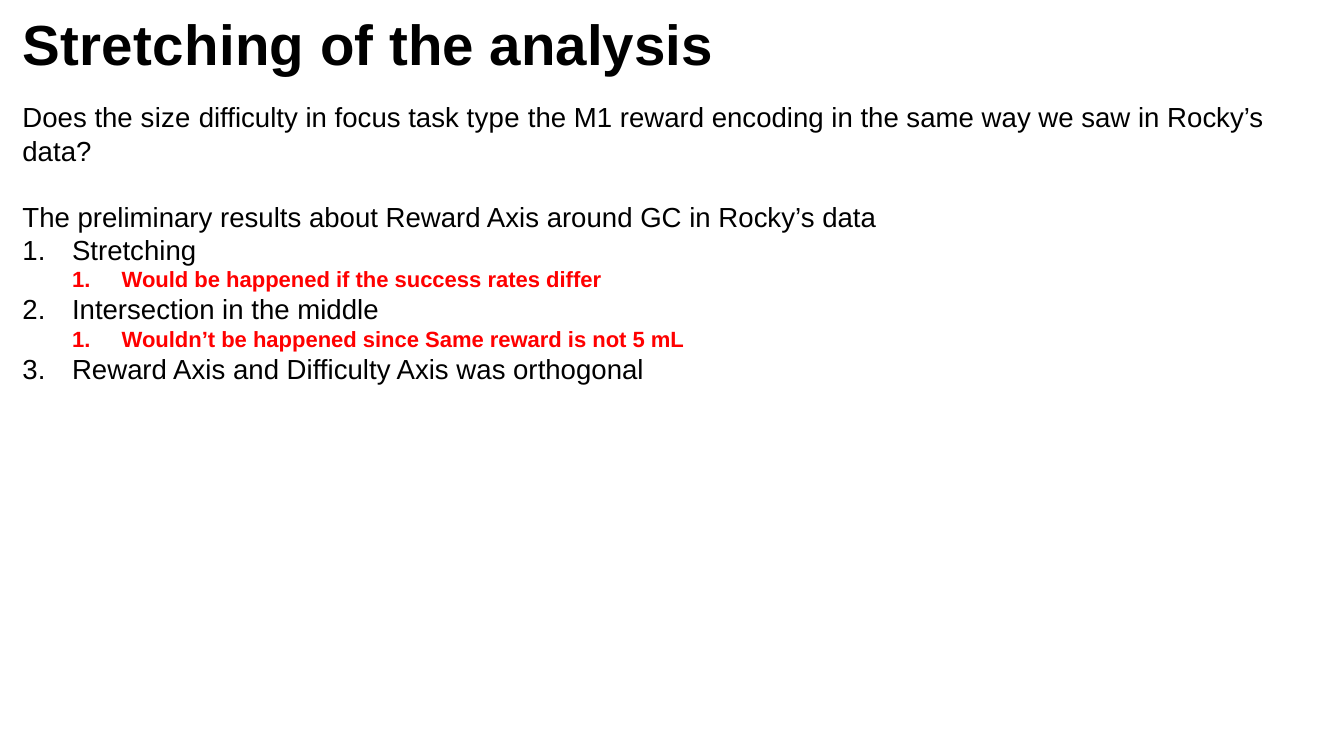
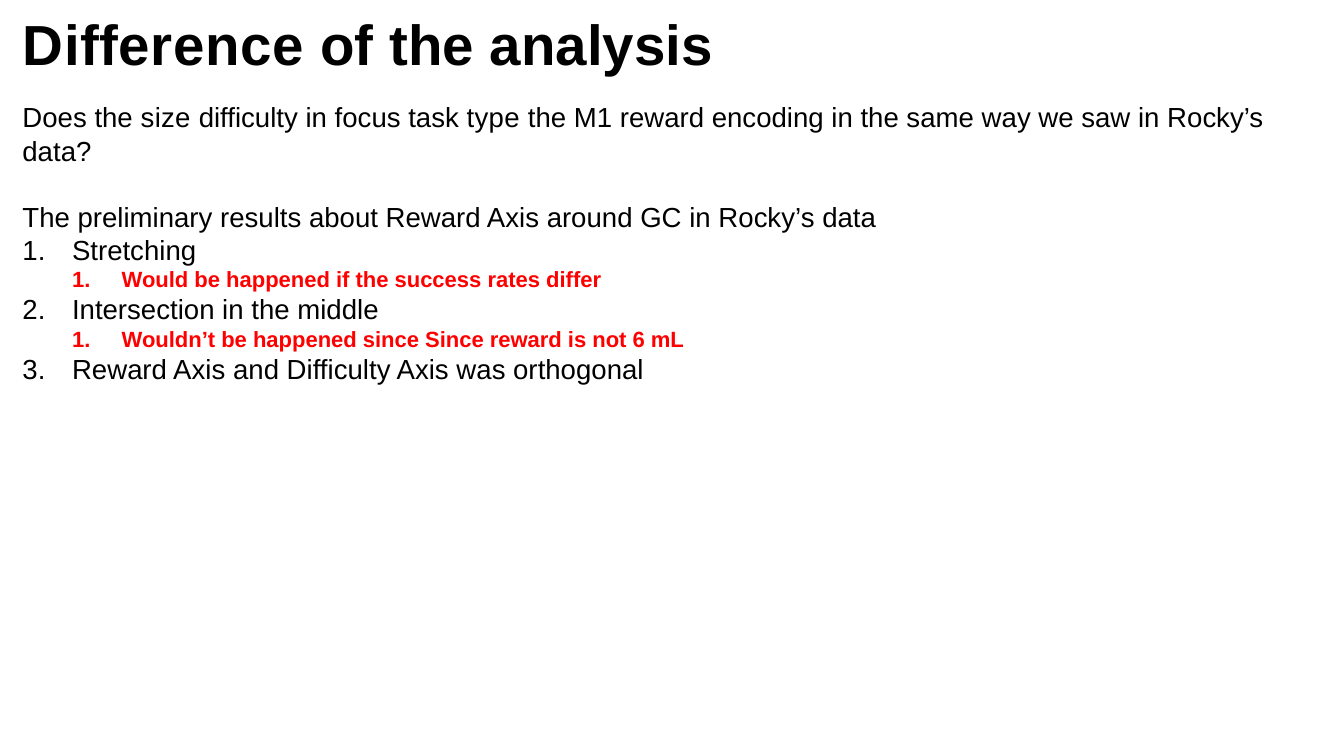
Stretching: Stretching -> Difference (163, 47)
since Same: Same -> Since (454, 340)
5: 5 -> 6 (639, 340)
